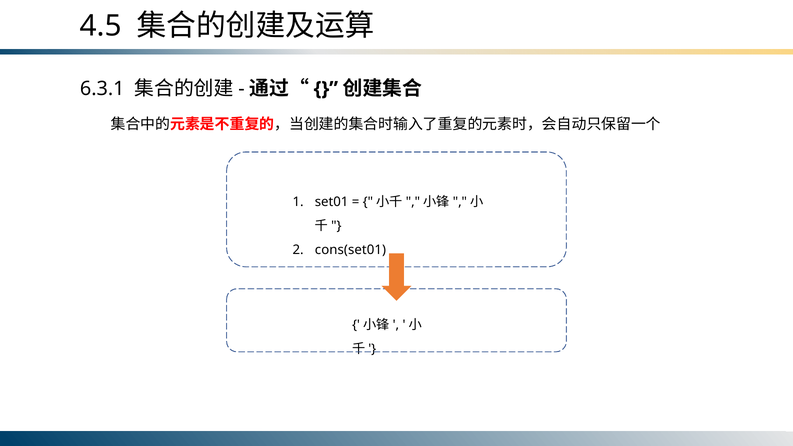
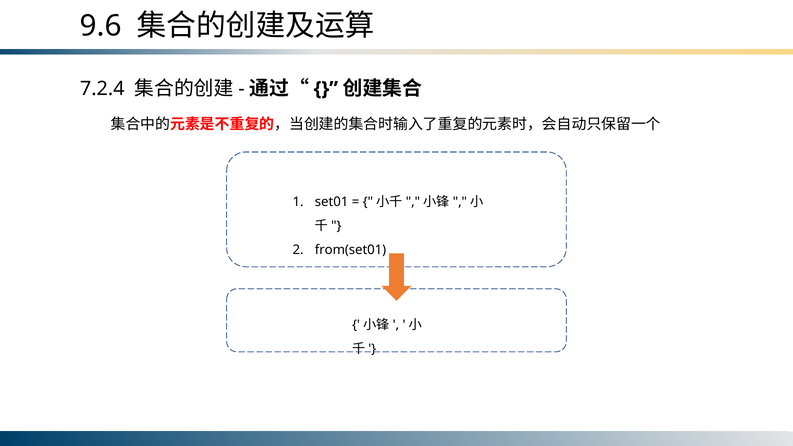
4.5: 4.5 -> 9.6 (101, 26)
6.3.1: 6.3.1 -> 7.2.4 (102, 89)
cons(set01: cons(set01 -> from(set01 (351, 250)
